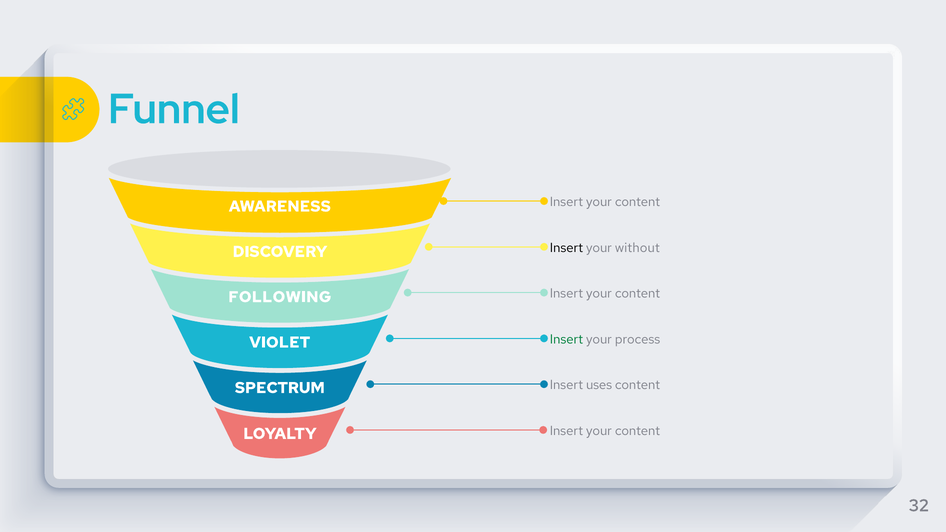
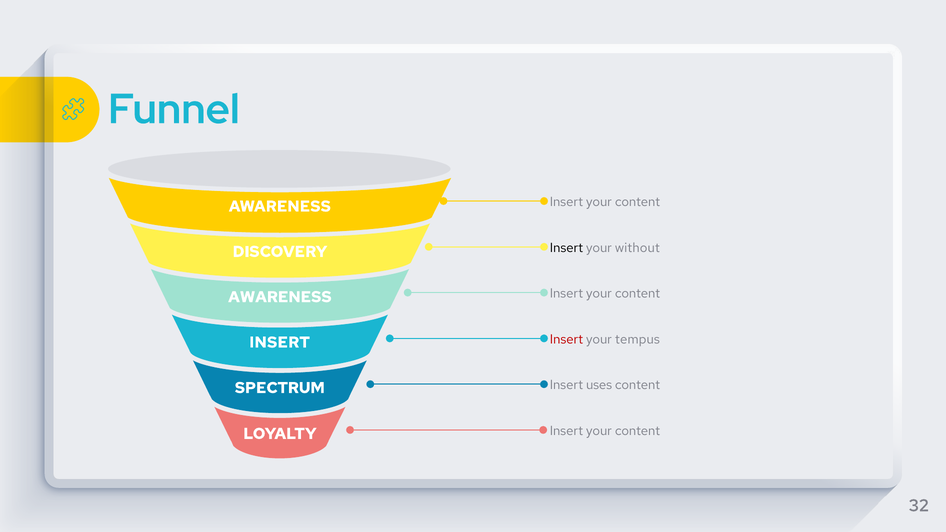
FOLLOWING: FOLLOWING -> AWARENESS (280, 297)
Insert colour: green -> red (567, 339)
process: process -> tempus (637, 339)
VIOLET: VIOLET -> INSERT (280, 343)
